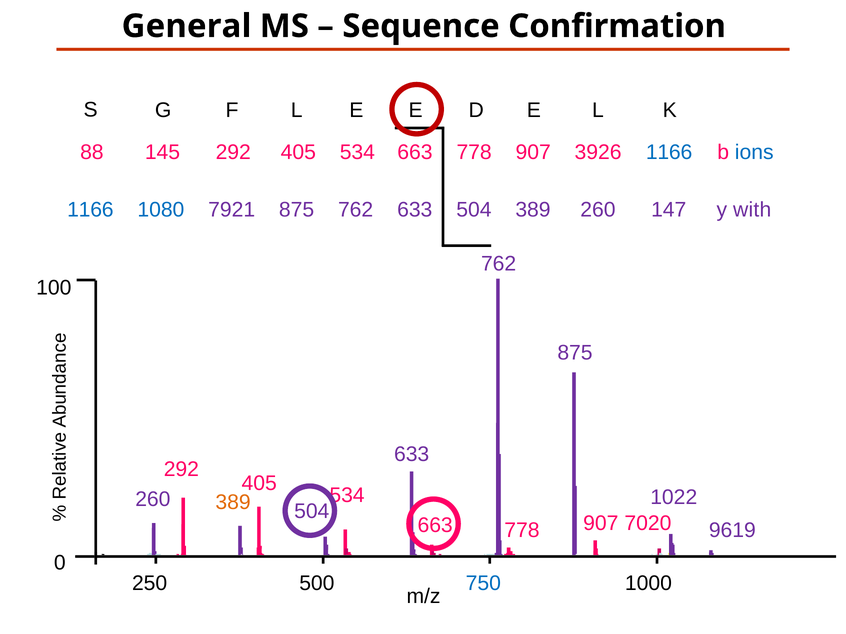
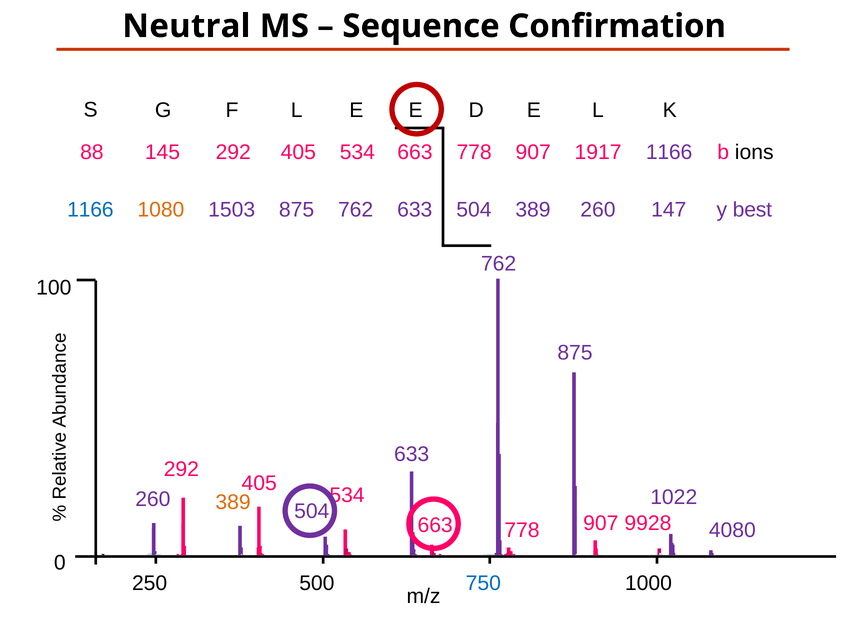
General: General -> Neutral (186, 26)
3926: 3926 -> 1917 (598, 152)
1166 colour: blue -> purple (669, 152)
ions colour: blue -> black (754, 152)
1080 colour: blue -> orange (161, 210)
7921: 7921 -> 1503 (232, 210)
with: with -> best (752, 210)
7020: 7020 -> 9928 (648, 524)
9619: 9619 -> 4080 (732, 531)
